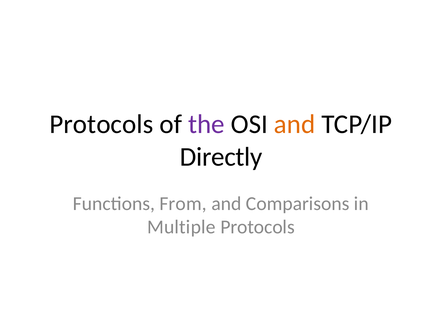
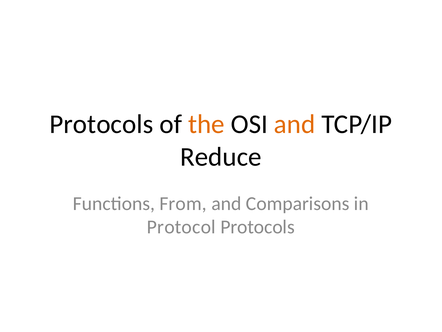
the colour: purple -> orange (206, 124)
Directly: Directly -> Reduce (221, 157)
Multiple: Multiple -> Protocol (181, 227)
